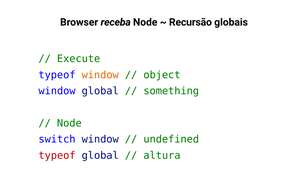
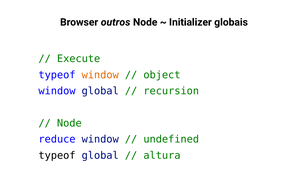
receba: receba -> outros (116, 22)
Recursão: Recursão -> Initializer (190, 22)
something: something -> recursion (171, 91)
switch: switch -> reduce (57, 140)
typeof colour: red -> black (57, 156)
